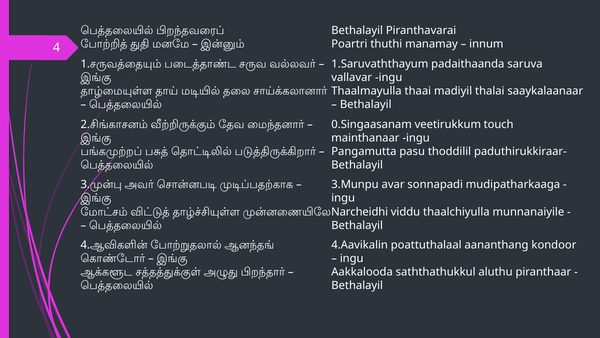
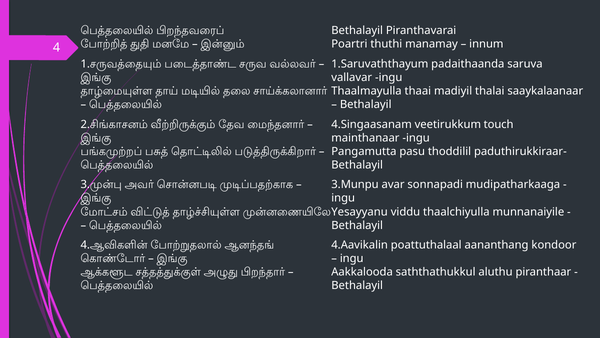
0.Singaasanam: 0.Singaasanam -> 4.Singaasanam (372, 124)
Narcheidhi: Narcheidhi -> Yesayyanu (360, 211)
